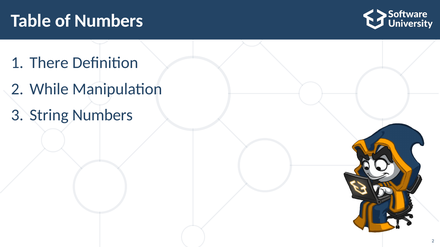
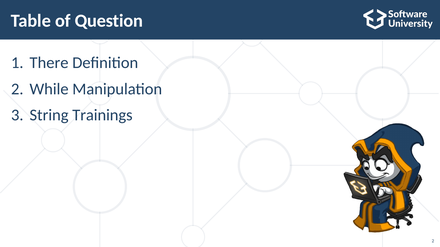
of Numbers: Numbers -> Question (109, 21)
String Numbers: Numbers -> Trainings (102, 115)
